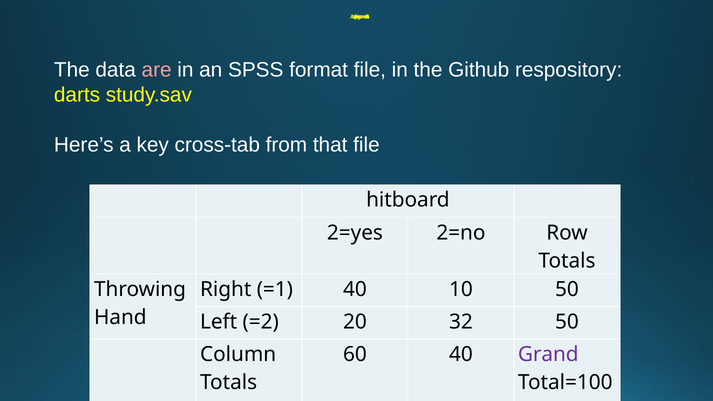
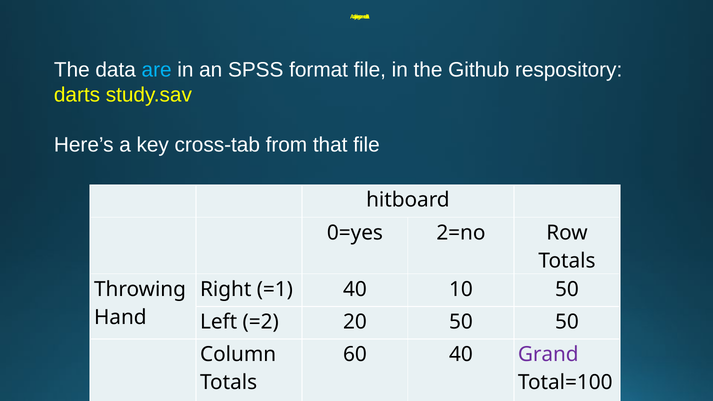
are colour: pink -> light blue (157, 70)
2=yes: 2=yes -> 0=yes (355, 233)
20 32: 32 -> 50 (461, 322)
